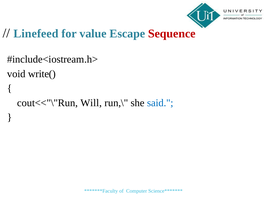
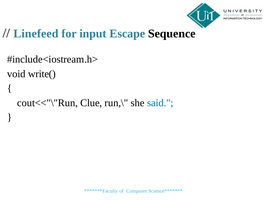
value: value -> input (93, 34)
Sequence colour: red -> black (172, 34)
Will: Will -> Clue (91, 103)
